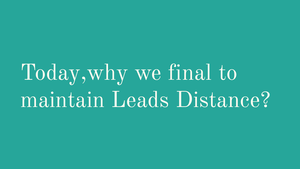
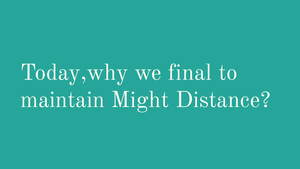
Leads: Leads -> Might (140, 99)
